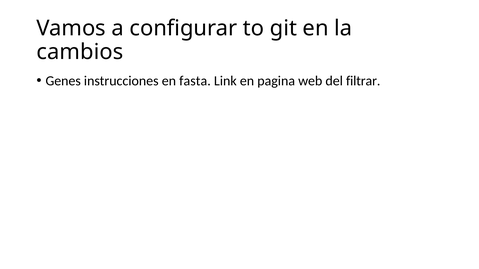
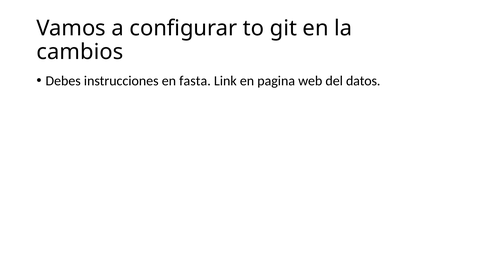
Genes: Genes -> Debes (63, 81)
filtrar: filtrar -> datos (363, 81)
